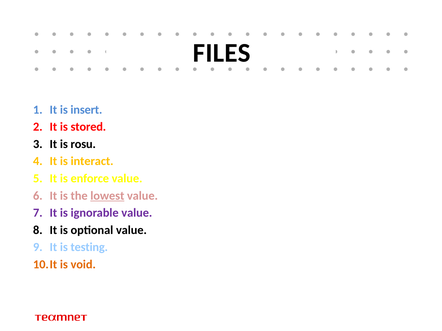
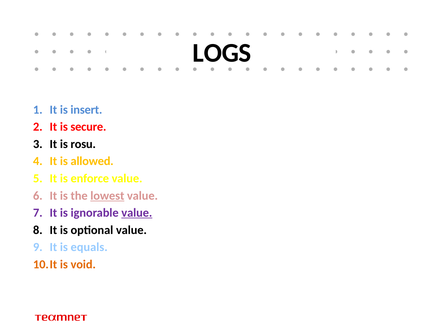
FILES: FILES -> LOGS (222, 53)
stored: stored -> secure (88, 127)
interact: interact -> allowed (92, 162)
value underline: none -> present (137, 213)
testing: testing -> equals (89, 248)
